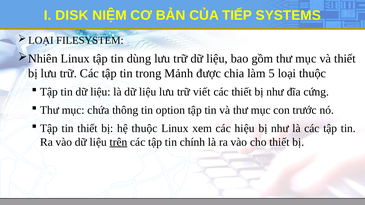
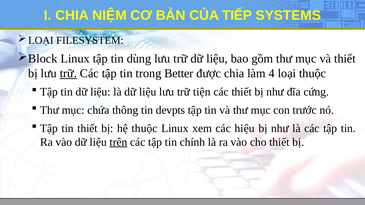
I DISK: DISK -> CHIA (72, 15)
Nhiên: Nhiên -> Block (43, 59)
trữ underline: none -> present (68, 73)
Mảnh: Mảnh -> Better (179, 73)
5: 5 -> 4 (272, 73)
viết: viết -> tiện (202, 92)
option: option -> devpts (171, 110)
